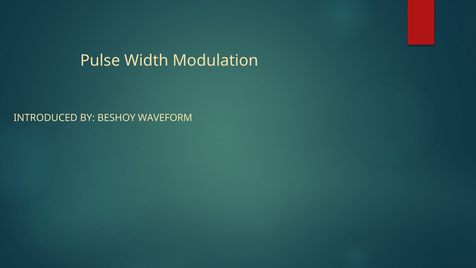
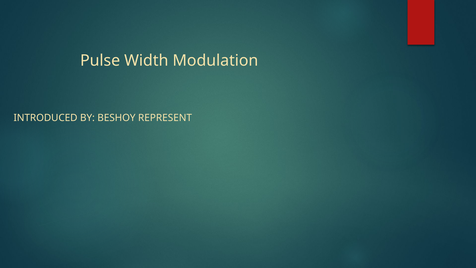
WAVEFORM: WAVEFORM -> REPRESENT (165, 118)
